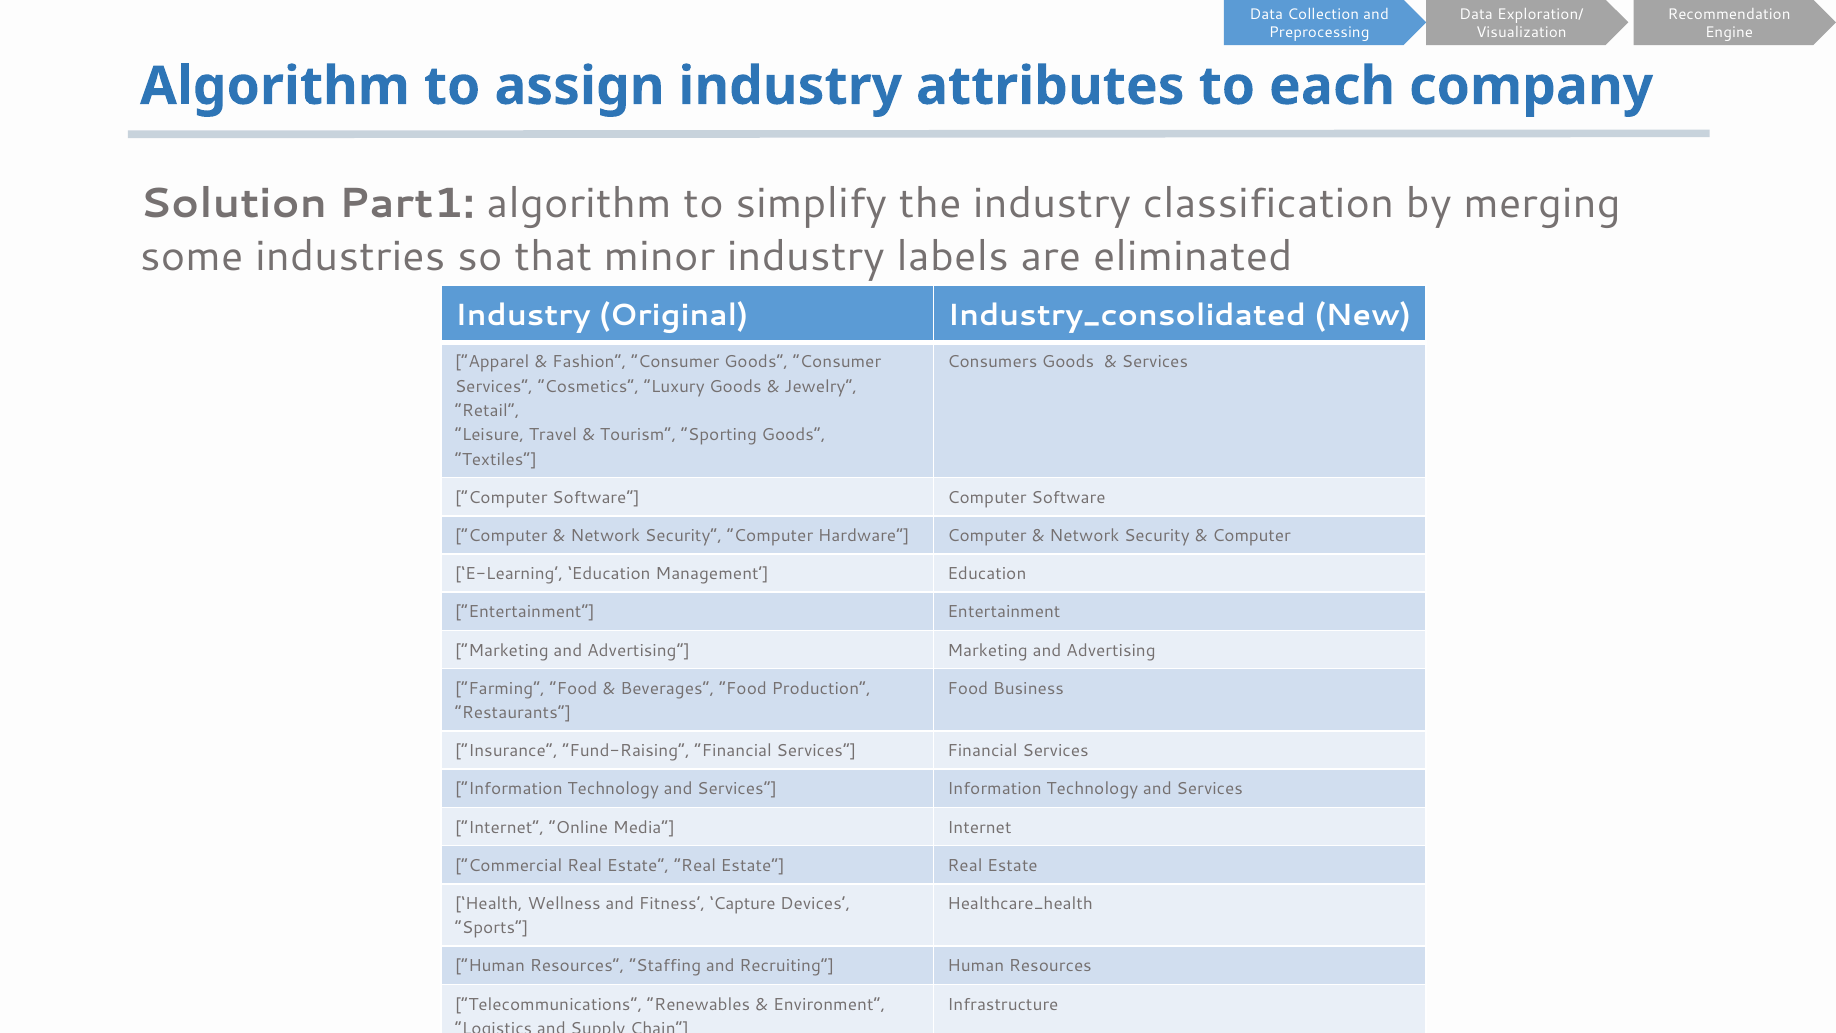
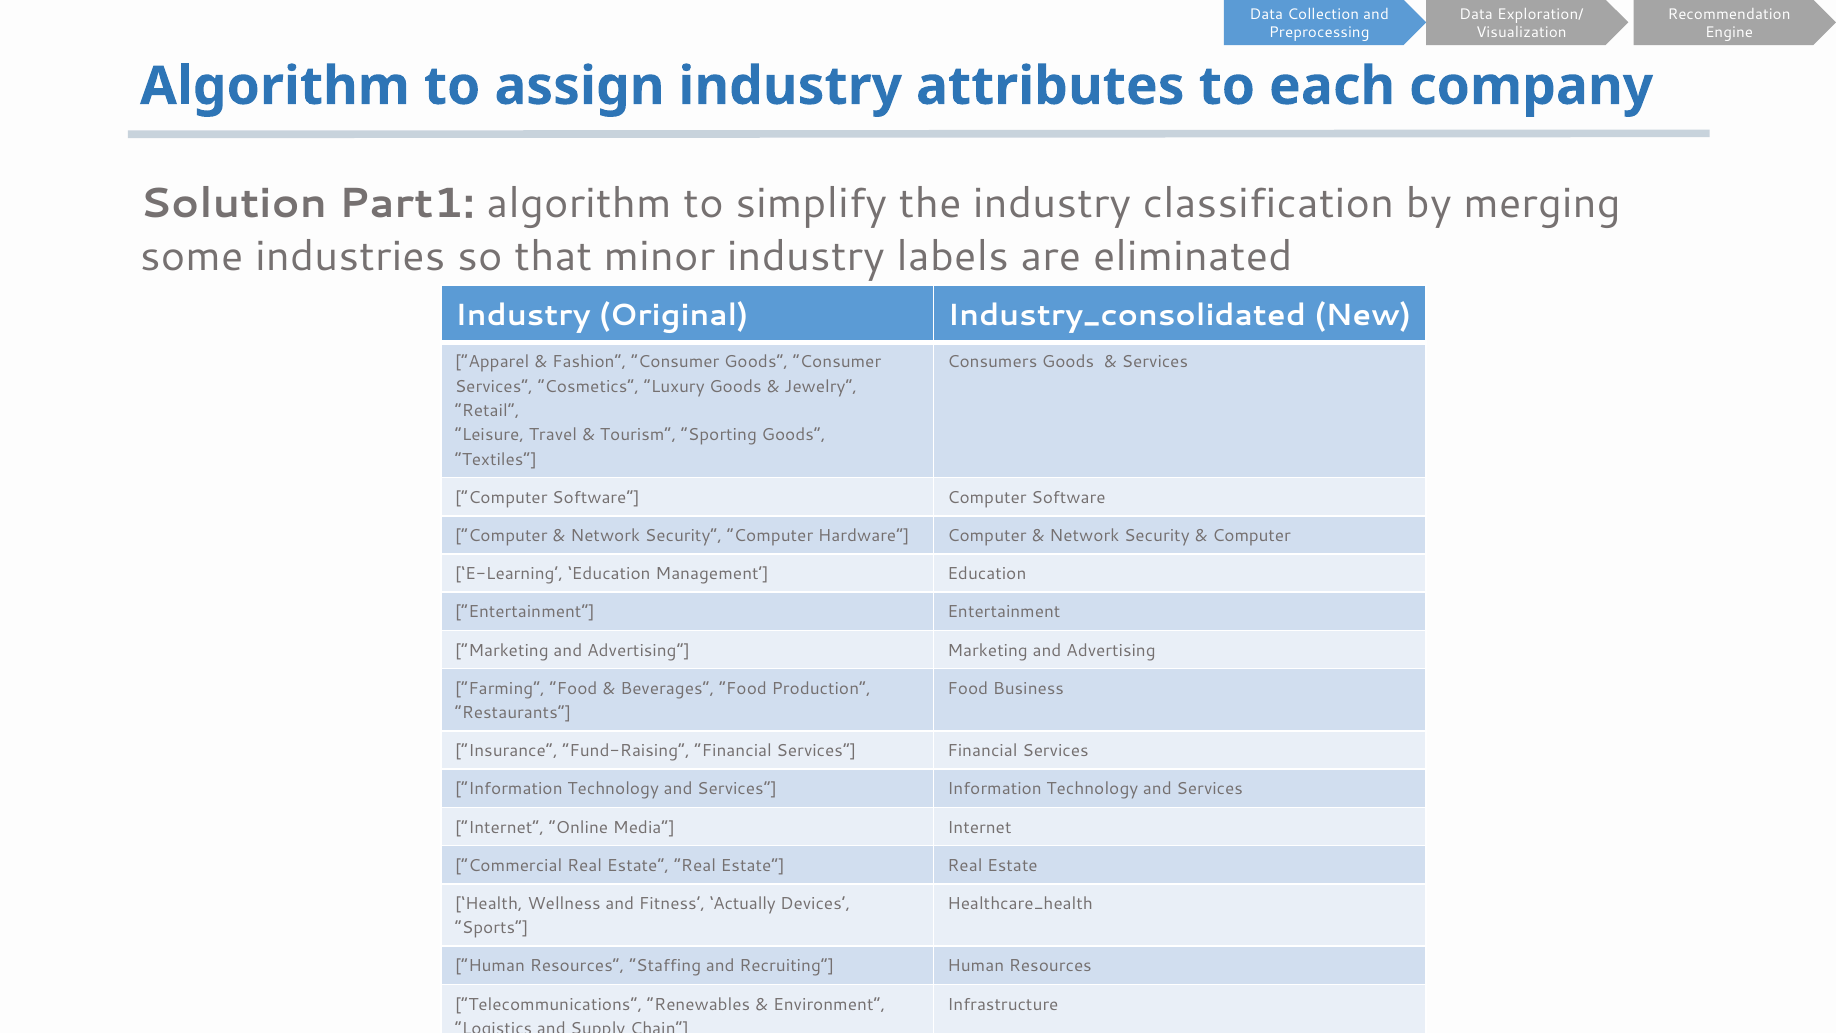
Capture: Capture -> Actually (743, 904)
